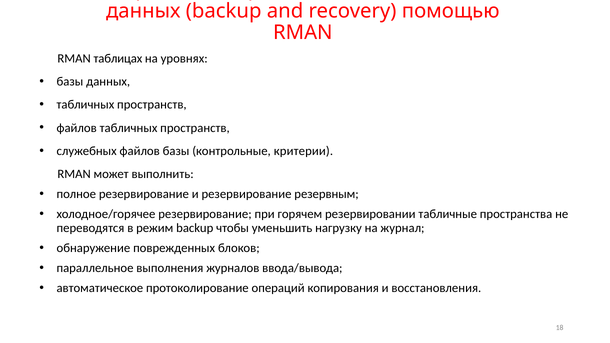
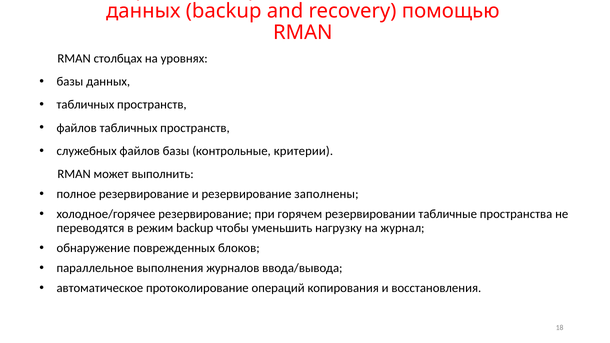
таблицах: таблицах -> столбцах (118, 59)
резервным: резервным -> заполнены (326, 194)
